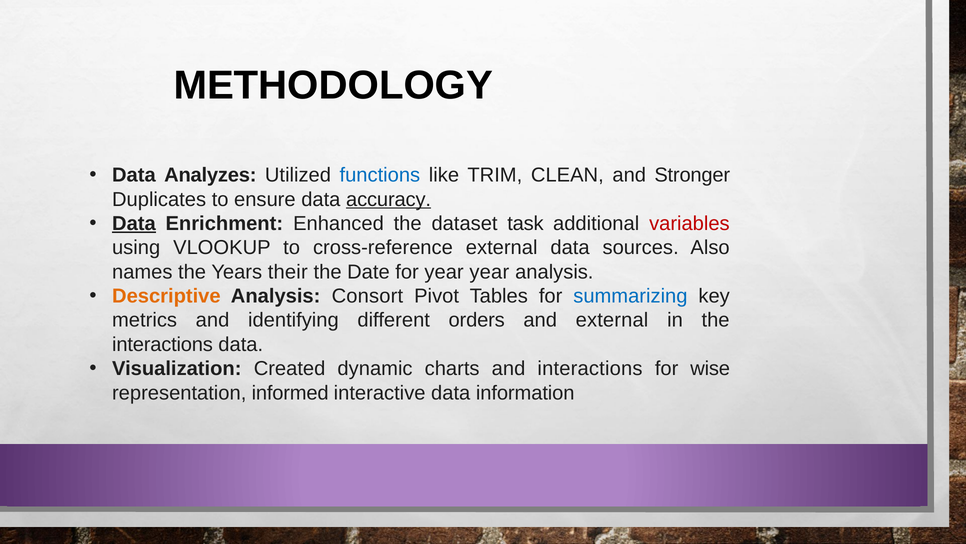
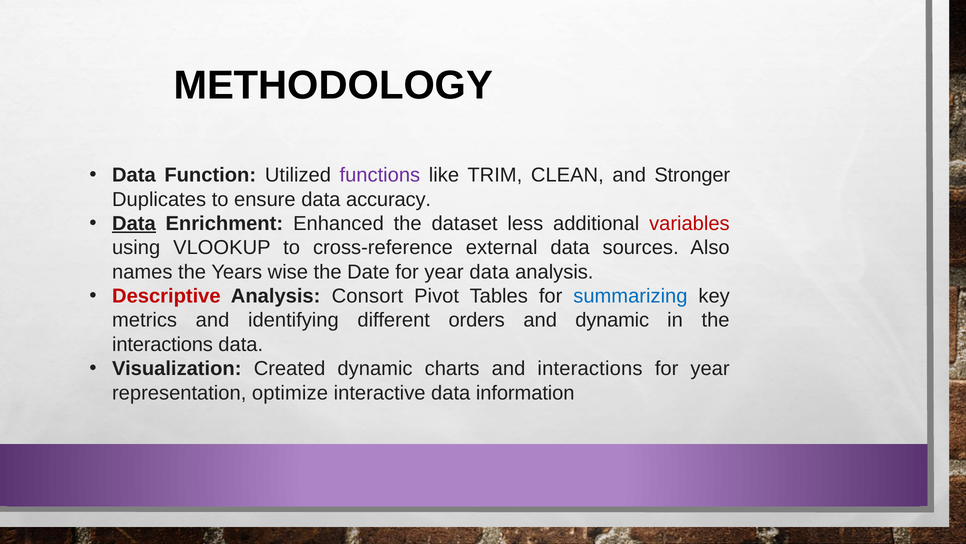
Analyzes: Analyzes -> Function (210, 175)
functions colour: blue -> purple (380, 175)
accuracy underline: present -> none (389, 199)
task: task -> less (525, 223)
their: their -> wise (288, 272)
year year: year -> data (489, 272)
Descriptive colour: orange -> red (166, 296)
and external: external -> dynamic (612, 320)
wise: wise -> year (710, 368)
informed: informed -> optimize (290, 392)
